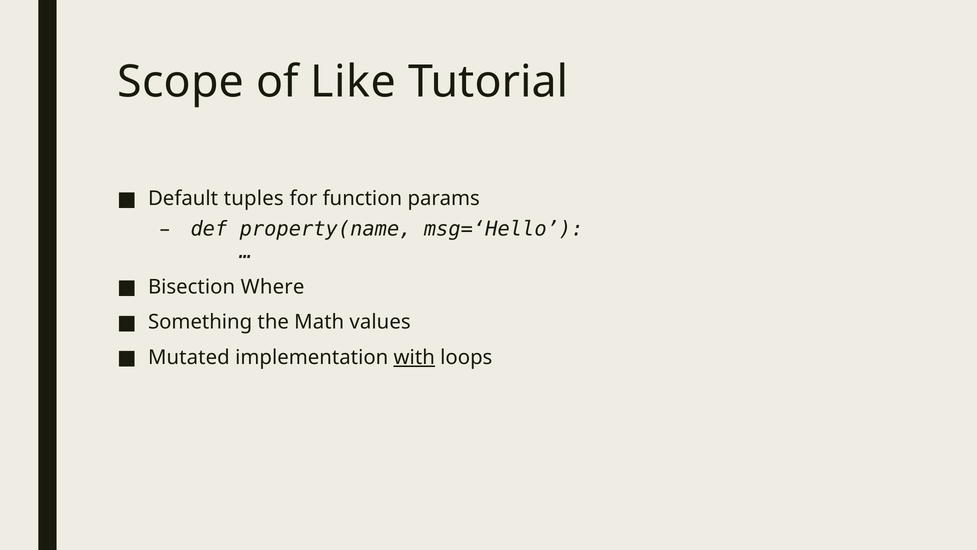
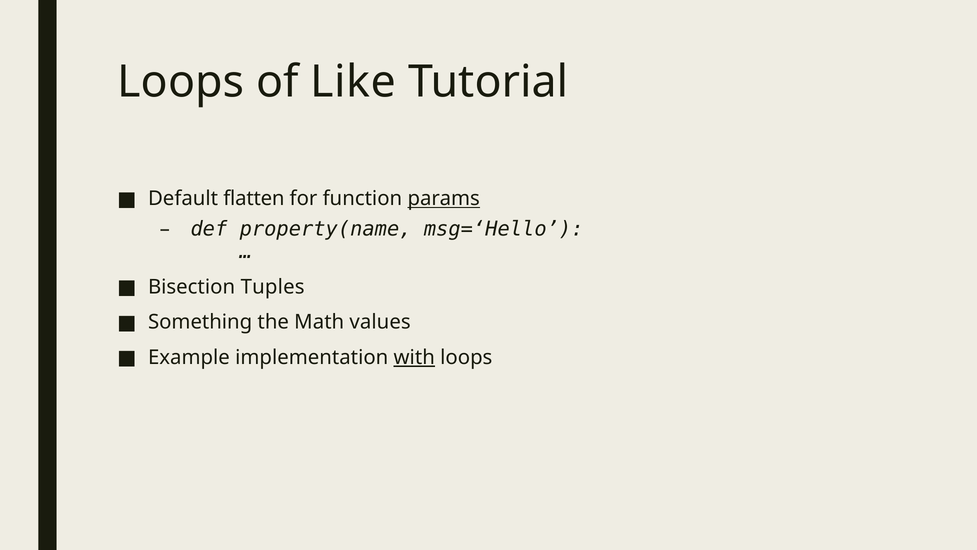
Scope: Scope -> Loops (181, 82)
tuples: tuples -> flatten (254, 199)
params underline: none -> present (444, 199)
Where: Where -> Tuples (273, 287)
Mutated: Mutated -> Example (189, 357)
